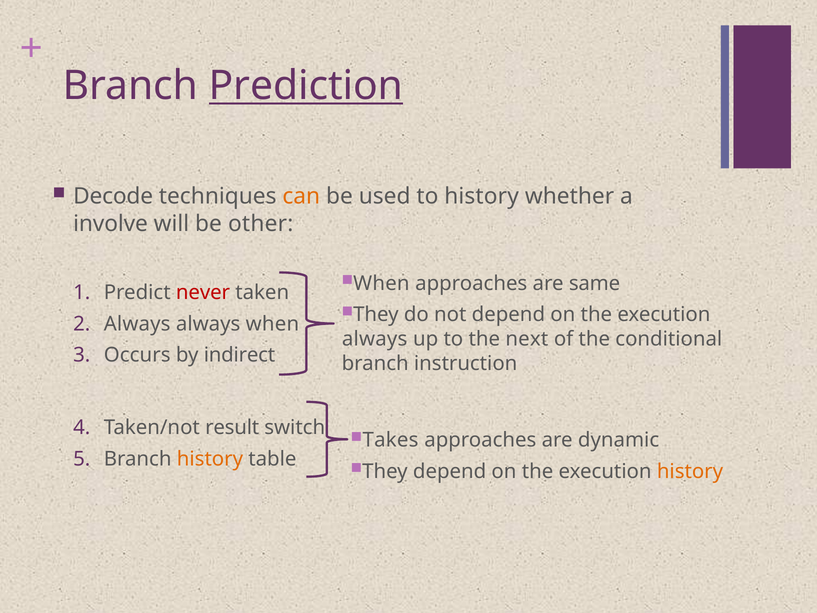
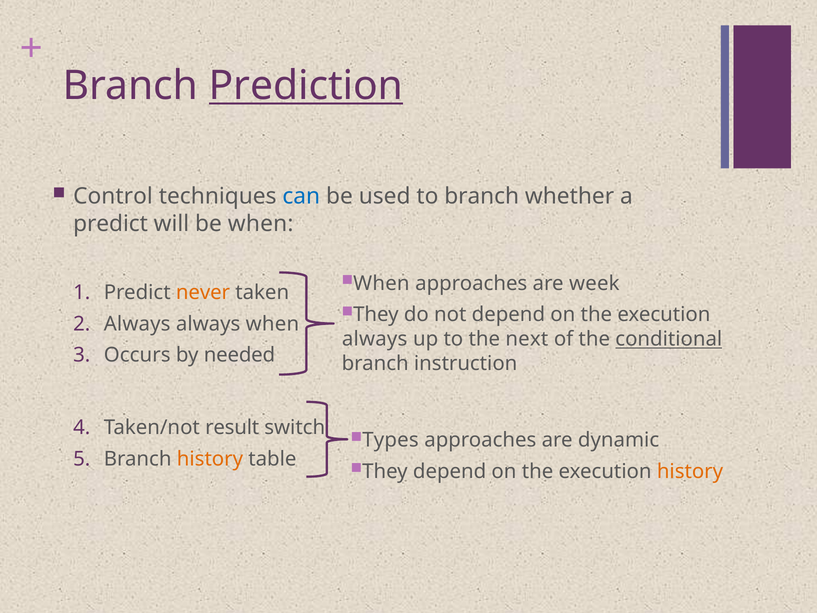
Decode: Decode -> Control (113, 196)
can colour: orange -> blue (301, 196)
to history: history -> branch (482, 196)
involve: involve -> predict (110, 224)
be other: other -> when (261, 224)
same: same -> week (594, 283)
never colour: red -> orange (203, 292)
conditional underline: none -> present (669, 339)
indirect: indirect -> needed (239, 355)
Takes: Takes -> Types (390, 440)
